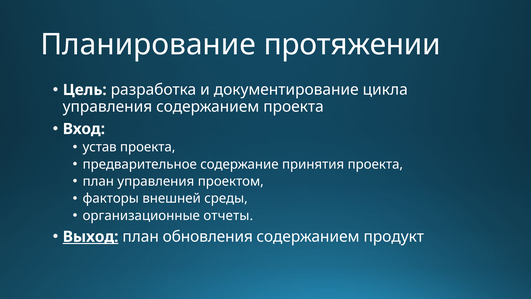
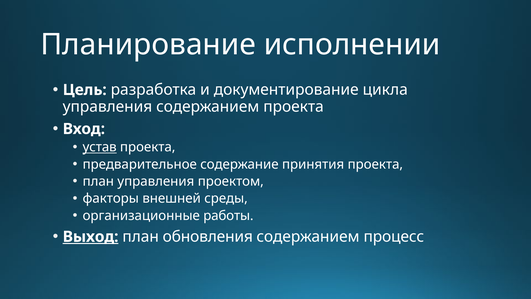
протяжении: протяжении -> исполнении (352, 45)
устав underline: none -> present (100, 147)
отчеты: отчеты -> работы (228, 215)
продукт: продукт -> процесс (394, 236)
